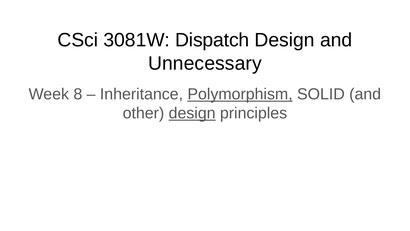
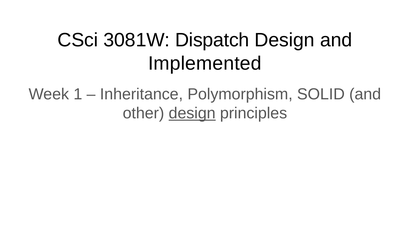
Unnecessary: Unnecessary -> Implemented (205, 63)
8: 8 -> 1 (78, 94)
Polymorphism underline: present -> none (240, 94)
